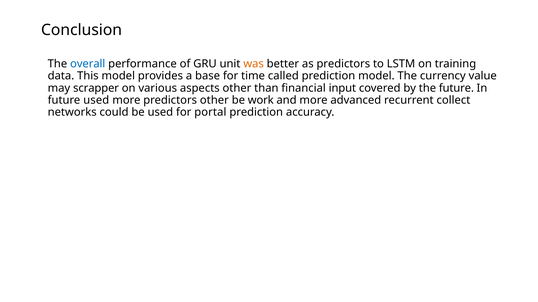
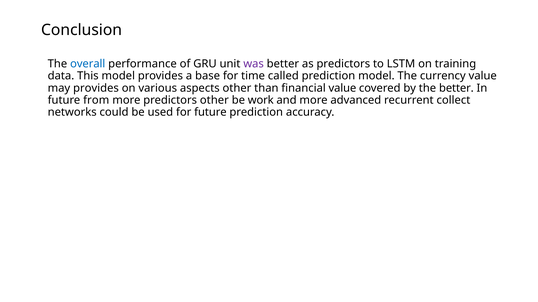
was colour: orange -> purple (254, 64)
may scrapper: scrapper -> provides (96, 88)
financial input: input -> value (342, 88)
the future: future -> better (456, 88)
future used: used -> from (96, 100)
for portal: portal -> future (210, 112)
